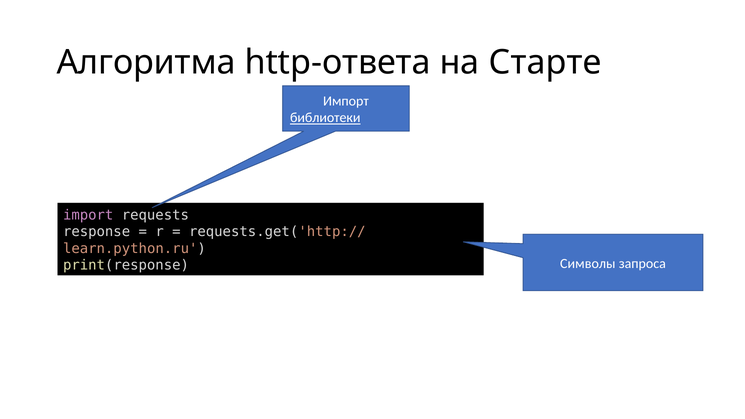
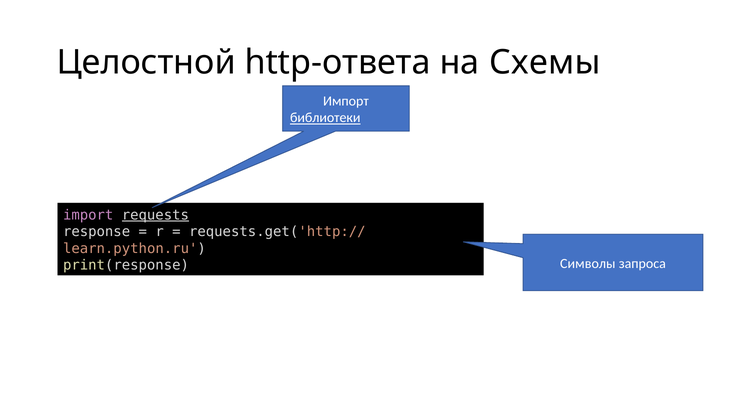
Алгоритма: Алгоритма -> Целостной (146, 63)
Старте: Старте -> Схемы (545, 63)
requests underline: none -> present (155, 215)
